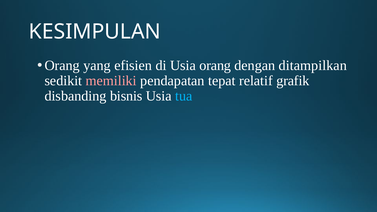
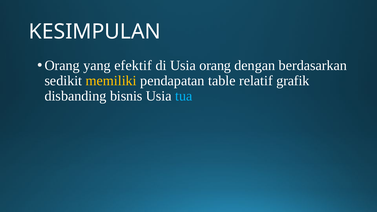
efisien: efisien -> efektif (133, 65)
ditampilkan: ditampilkan -> berdasarkan (313, 65)
memiliki colour: pink -> yellow (111, 81)
tepat: tepat -> table (222, 81)
